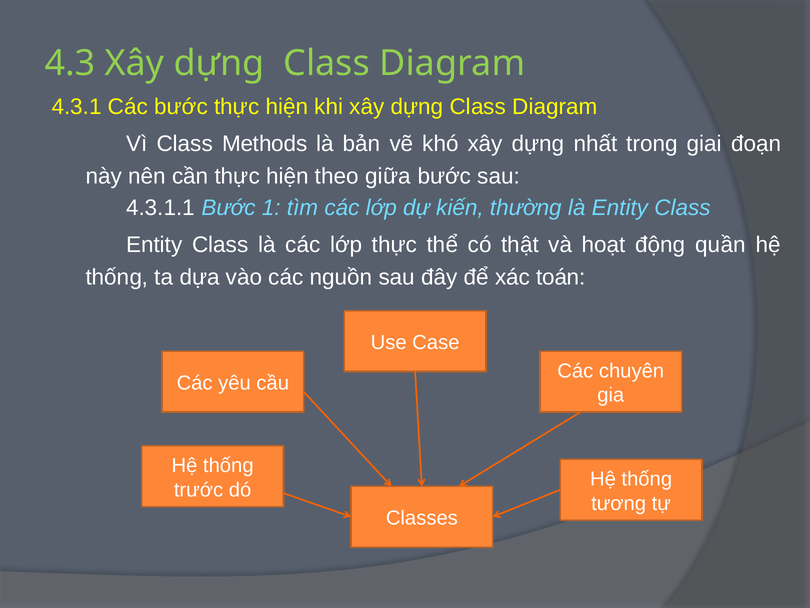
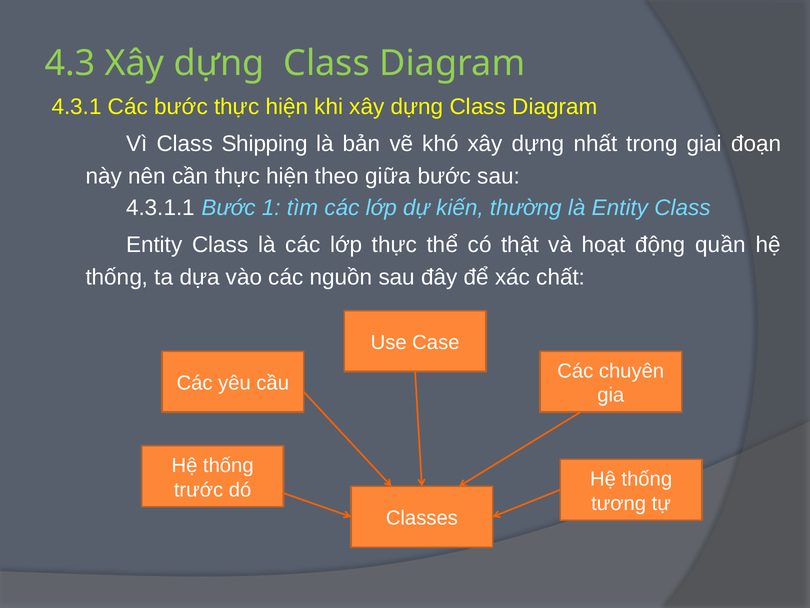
Methods: Methods -> Shipping (265, 144)
toán: toán -> chất (561, 277)
